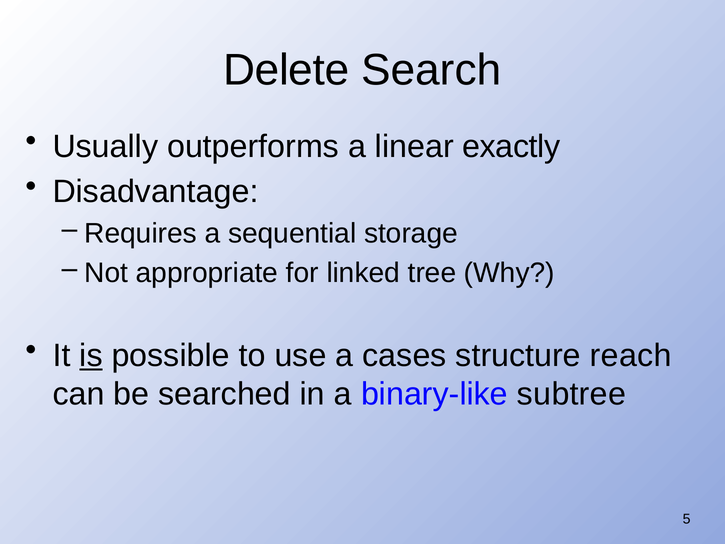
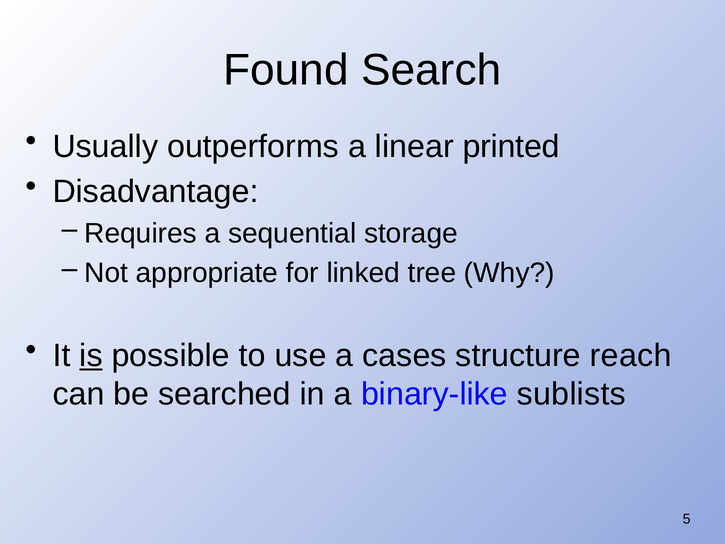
Delete: Delete -> Found (286, 70)
exactly: exactly -> printed (511, 146)
subtree: subtree -> sublists (571, 394)
